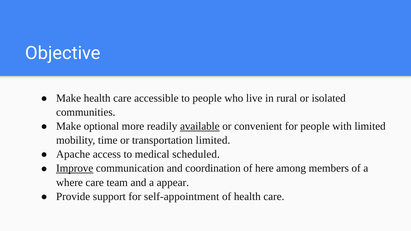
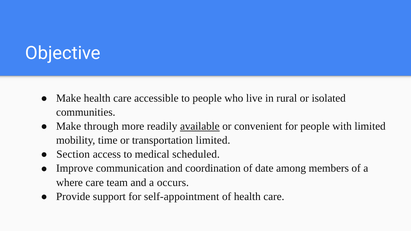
optional: optional -> through (101, 126)
Apache: Apache -> Section (73, 154)
Improve underline: present -> none (75, 169)
here: here -> date (264, 169)
appear: appear -> occurs (173, 183)
